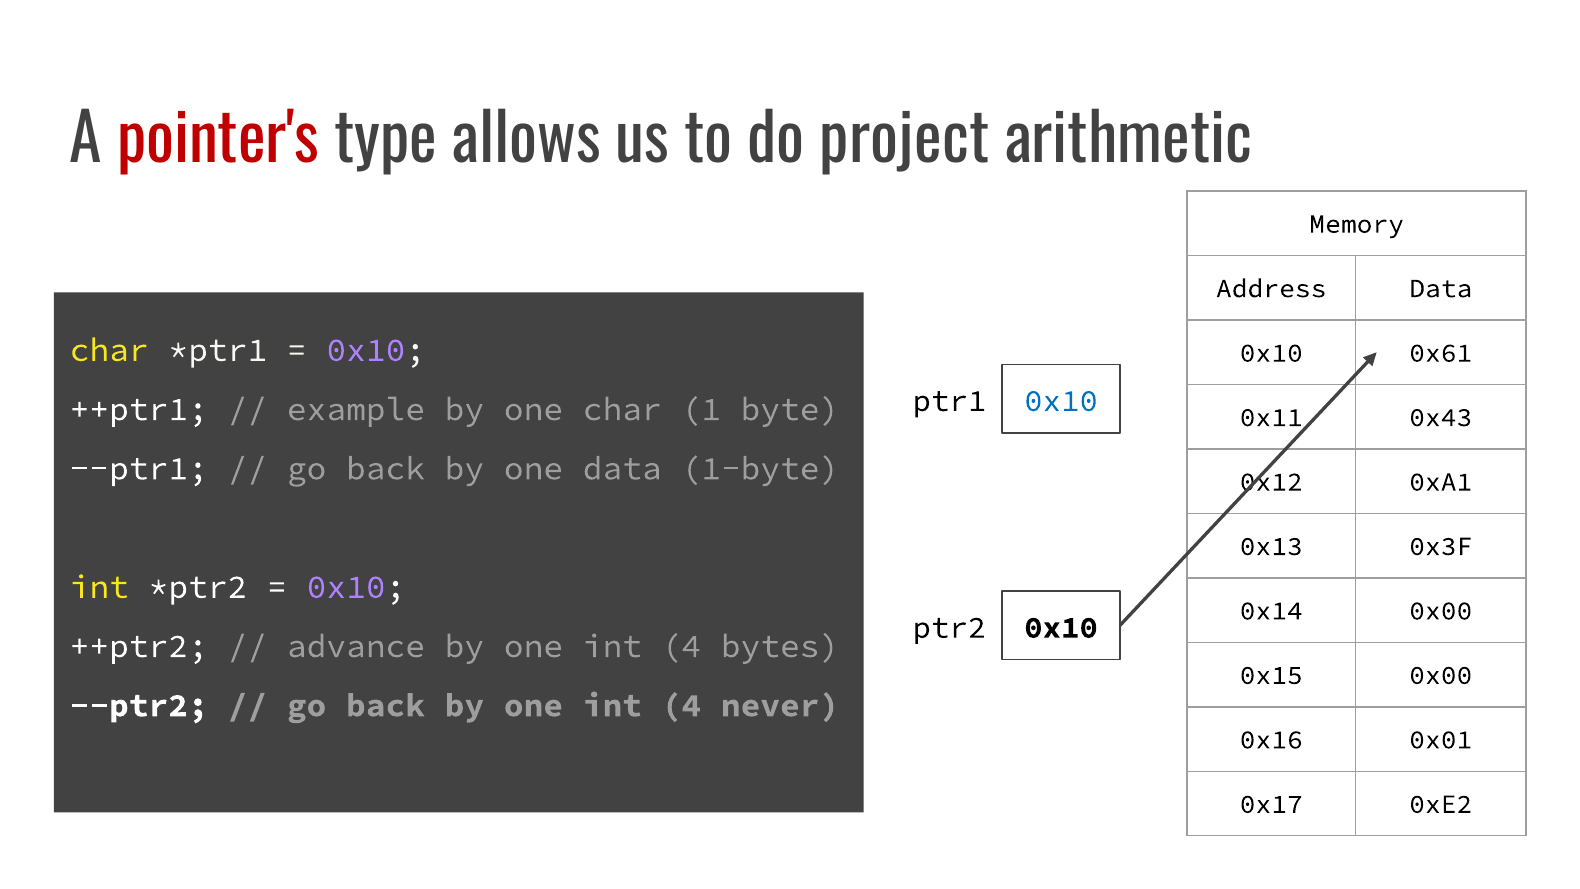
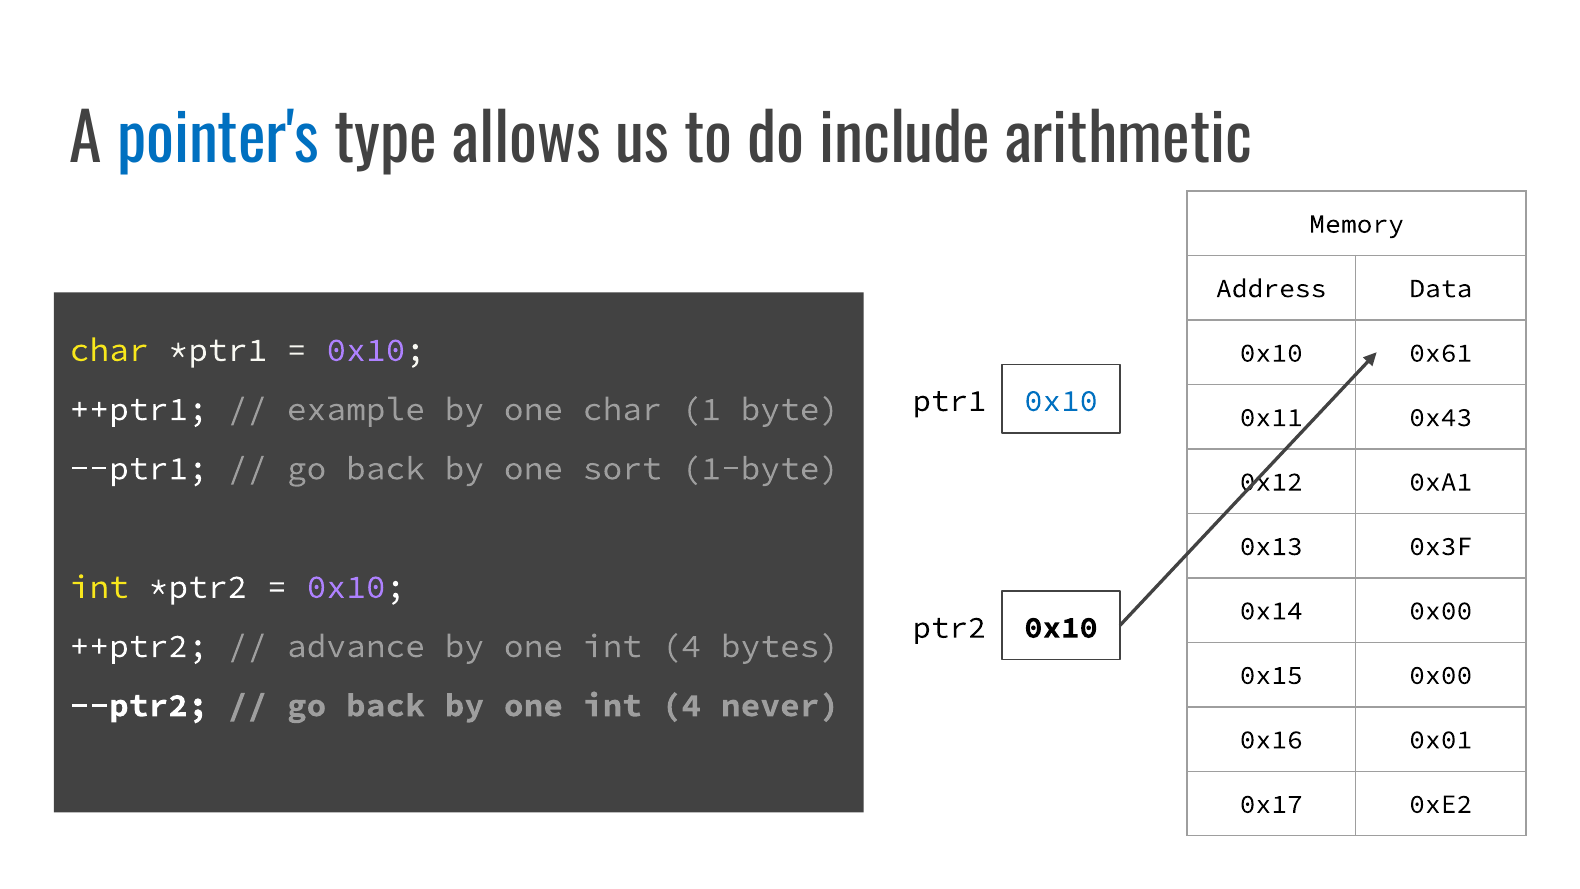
pointer's colour: red -> blue (218, 140)
project: project -> include (905, 140)
one data: data -> sort (622, 468)
